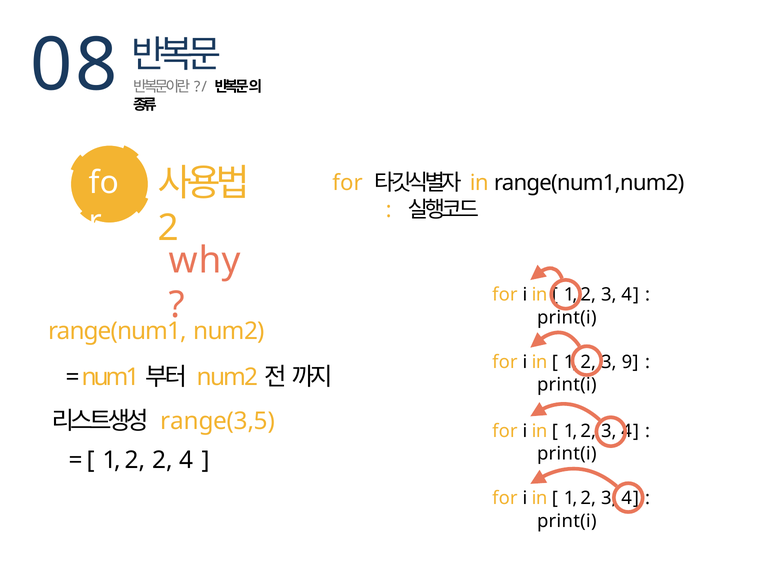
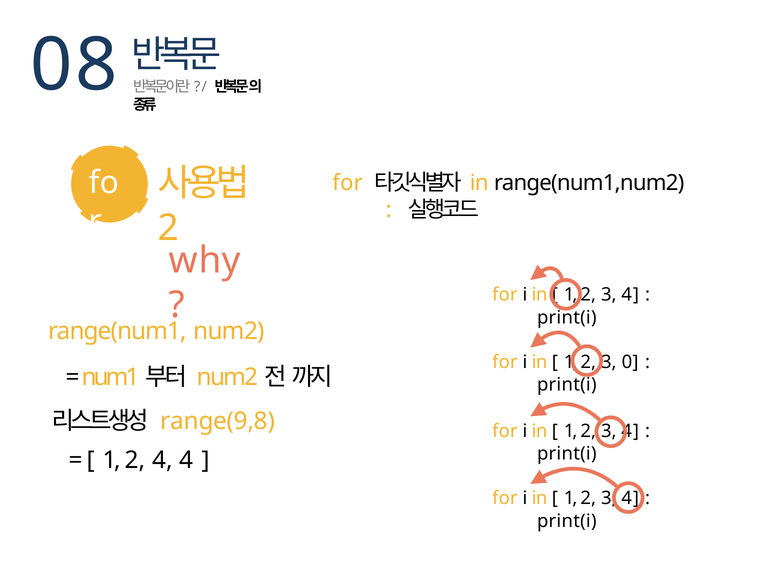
9: 9 -> 0 (630, 362)
range(3,5: range(3,5 -> range(9,8 (218, 421)
2 2: 2 -> 4 (163, 460)
